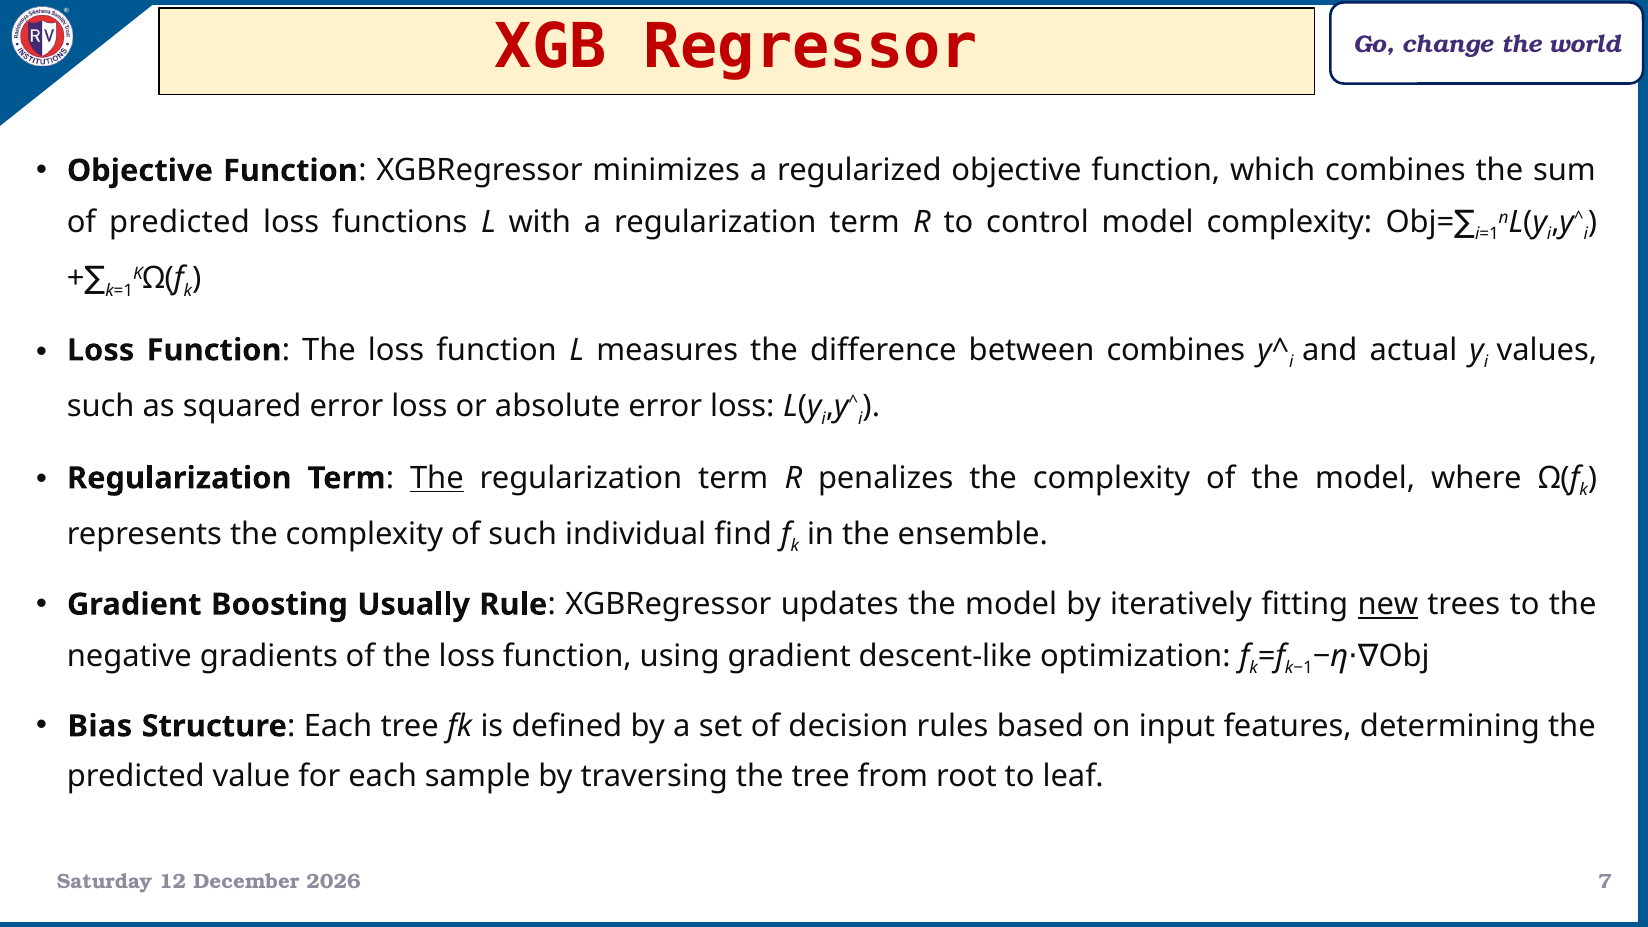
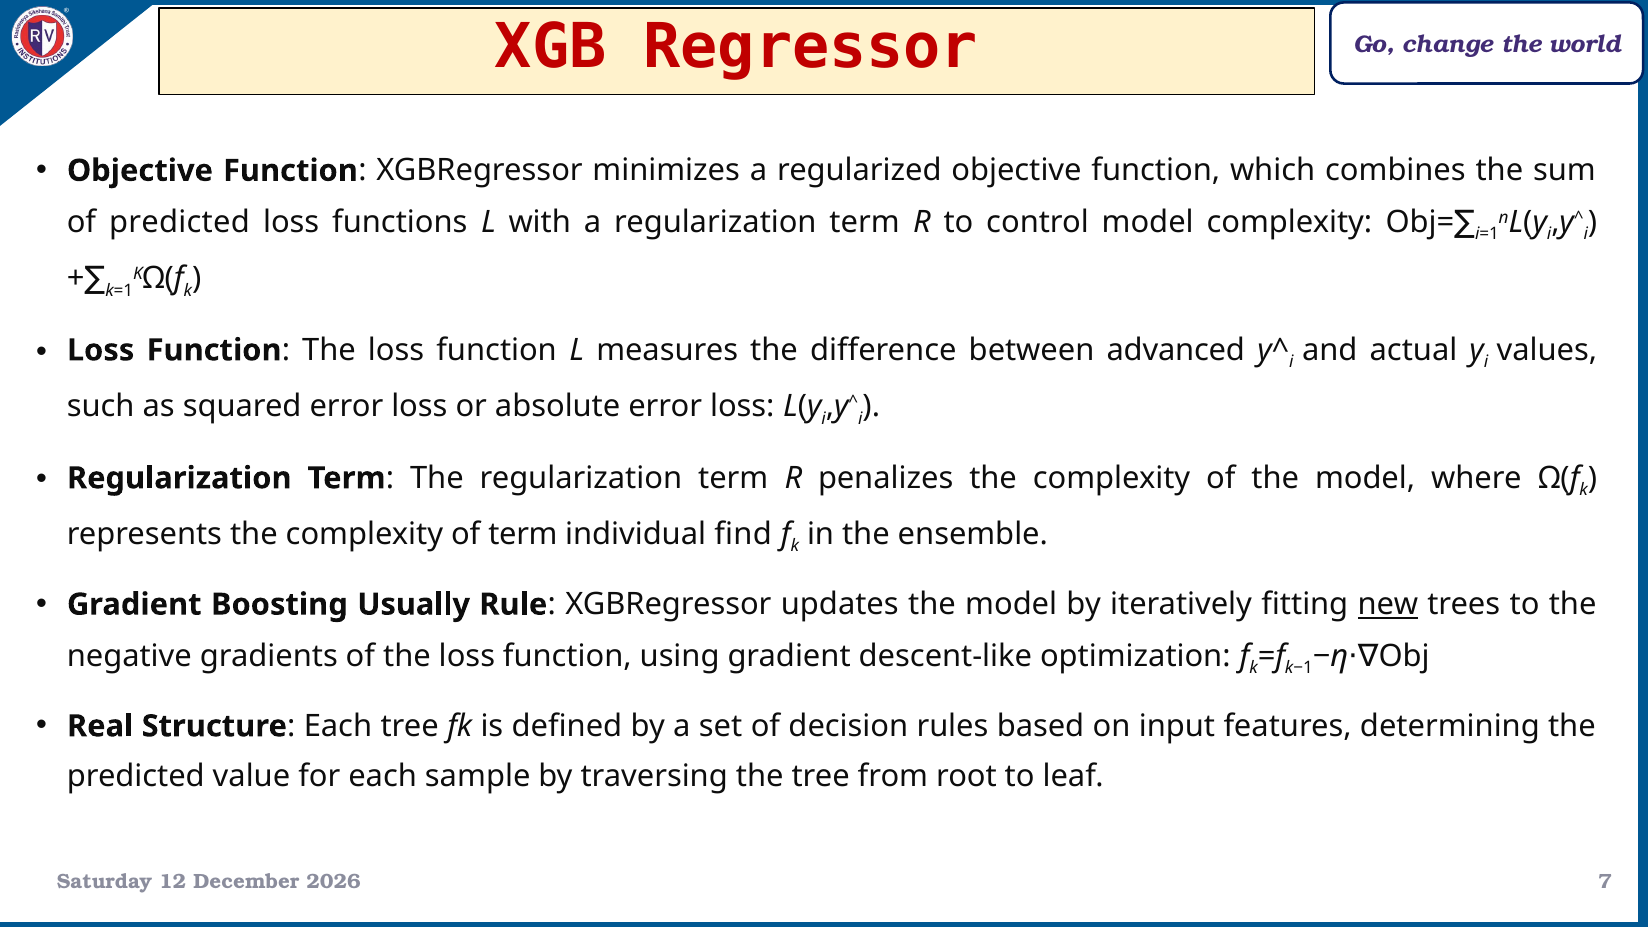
between combines: combines -> advanced (1176, 350)
The underline: present -> none (437, 478)
of such: such -> term (523, 534)
Bias: Bias -> Real (100, 726)
